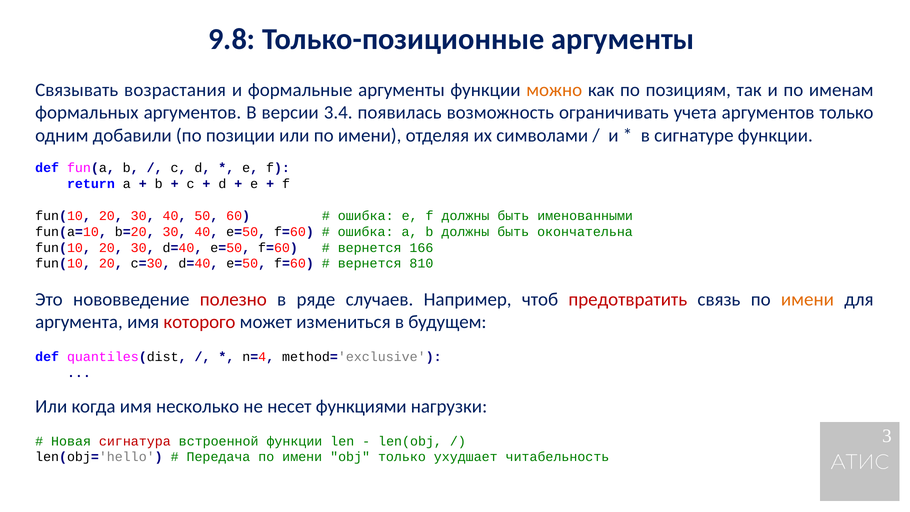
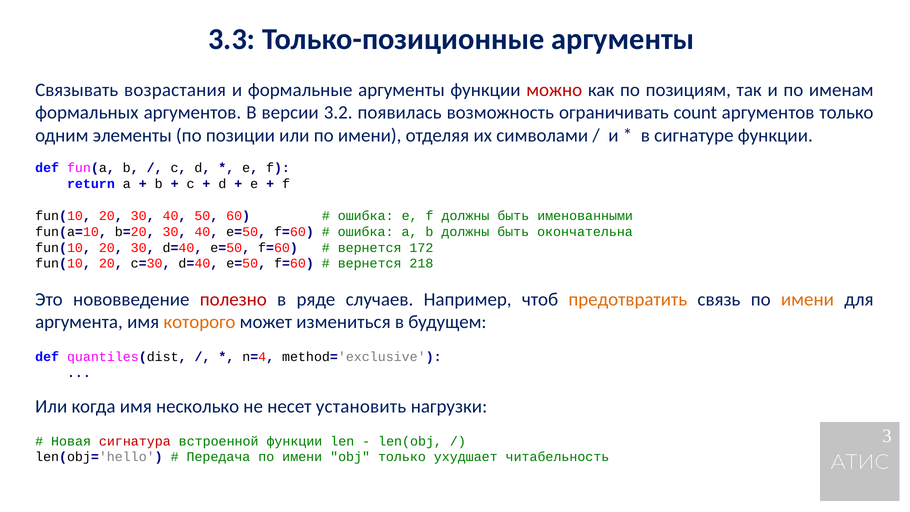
9.8: 9.8 -> 3.3 (232, 39)
можно colour: orange -> red (554, 90)
3.4: 3.4 -> 3.2 (338, 113)
учета: учета -> count (695, 113)
добавили: добавили -> элементы (132, 135)
166: 166 -> 172 (421, 248)
810: 810 -> 218 (421, 264)
предотвратить colour: red -> orange (628, 299)
которого colour: red -> orange (199, 322)
функциями: функциями -> установить (361, 406)
